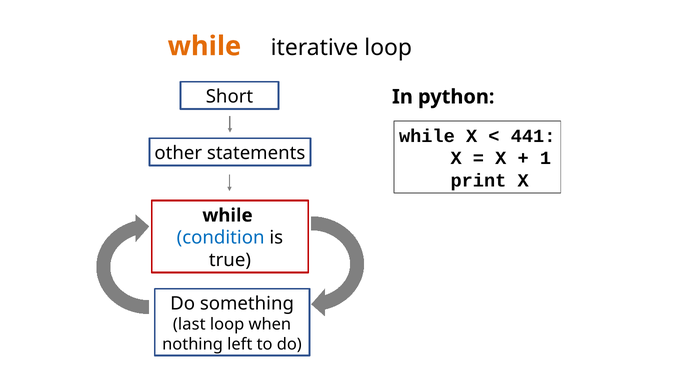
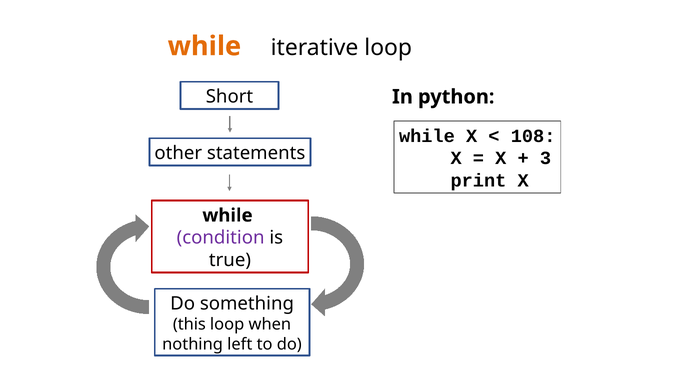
441: 441 -> 108 (533, 136)
1: 1 -> 3 (545, 158)
condition colour: blue -> purple (221, 238)
last: last -> this (189, 325)
